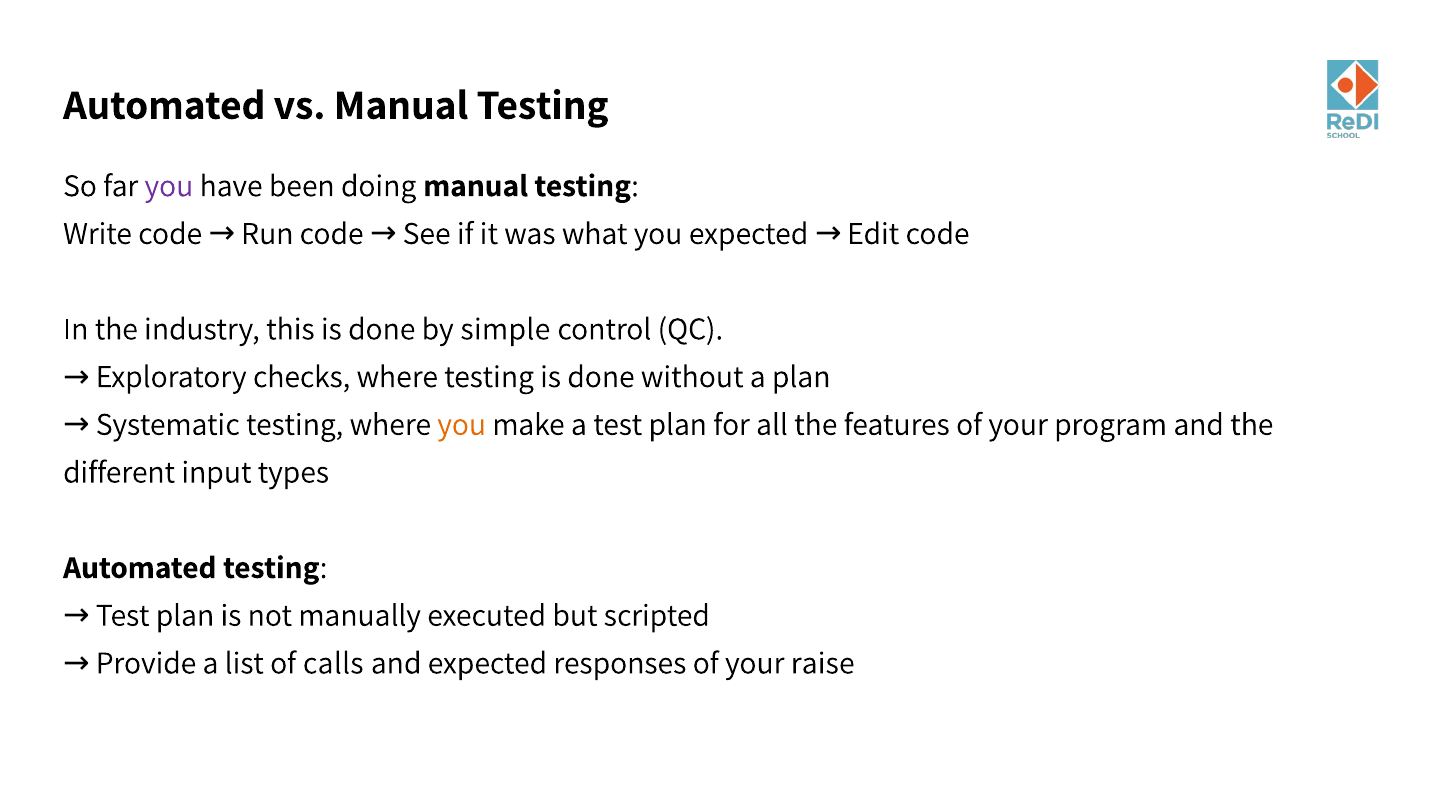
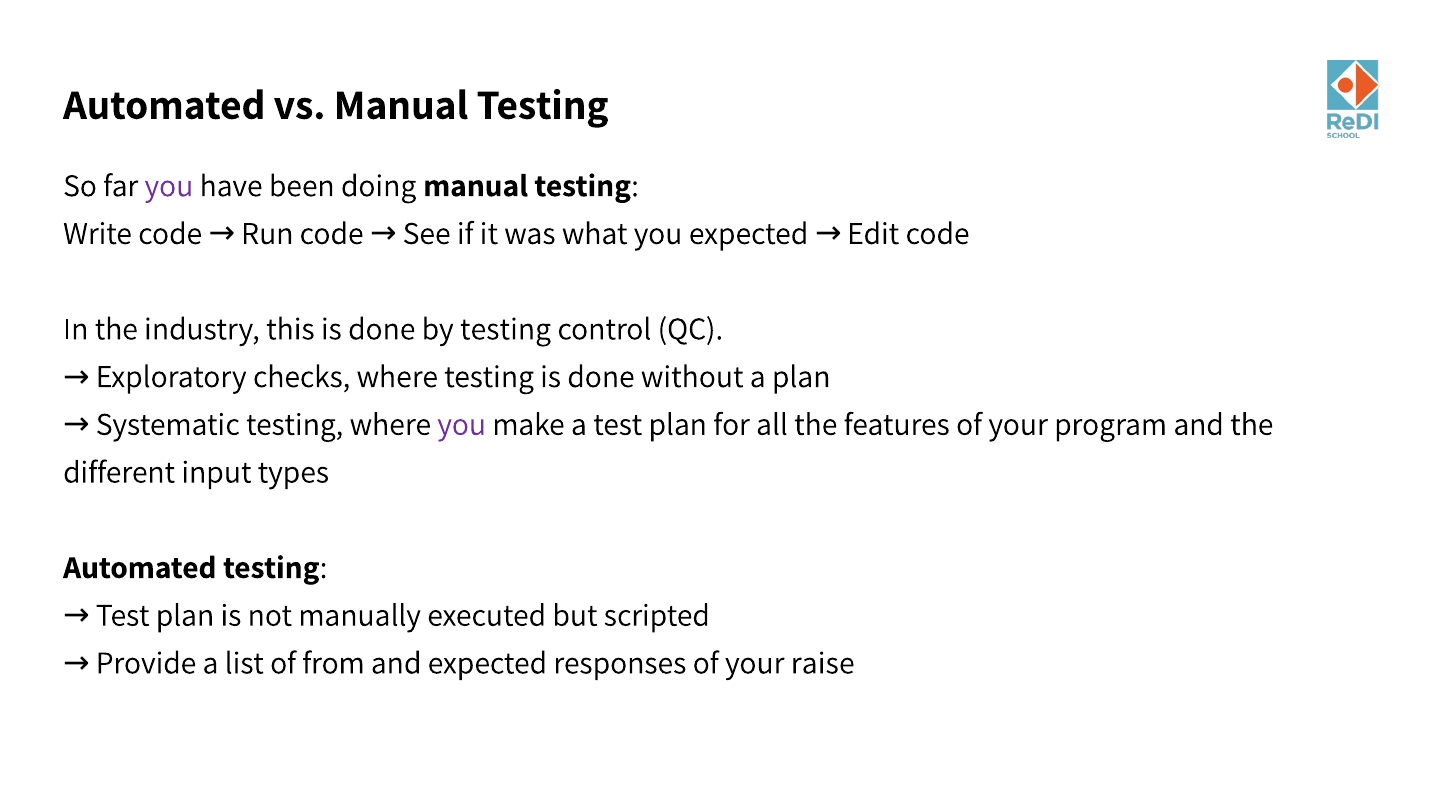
by simple: simple -> testing (505, 329)
you colour: orange -> purple (462, 424)
calls: calls -> from (333, 663)
